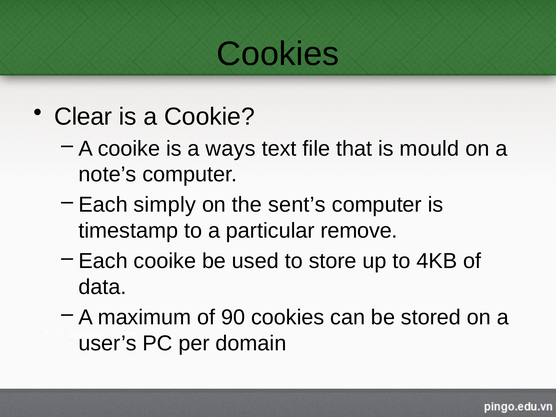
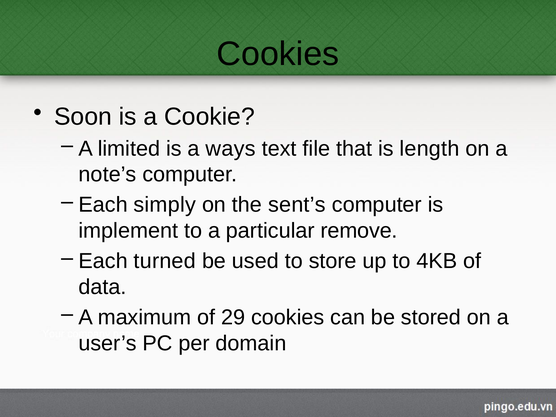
Clear: Clear -> Soon (83, 117)
A cooike: cooike -> limited (129, 149)
mould: mould -> length (429, 149)
timestamp: timestamp -> implement (128, 231)
Each cooike: cooike -> turned (165, 261)
90: 90 -> 29 (233, 317)
